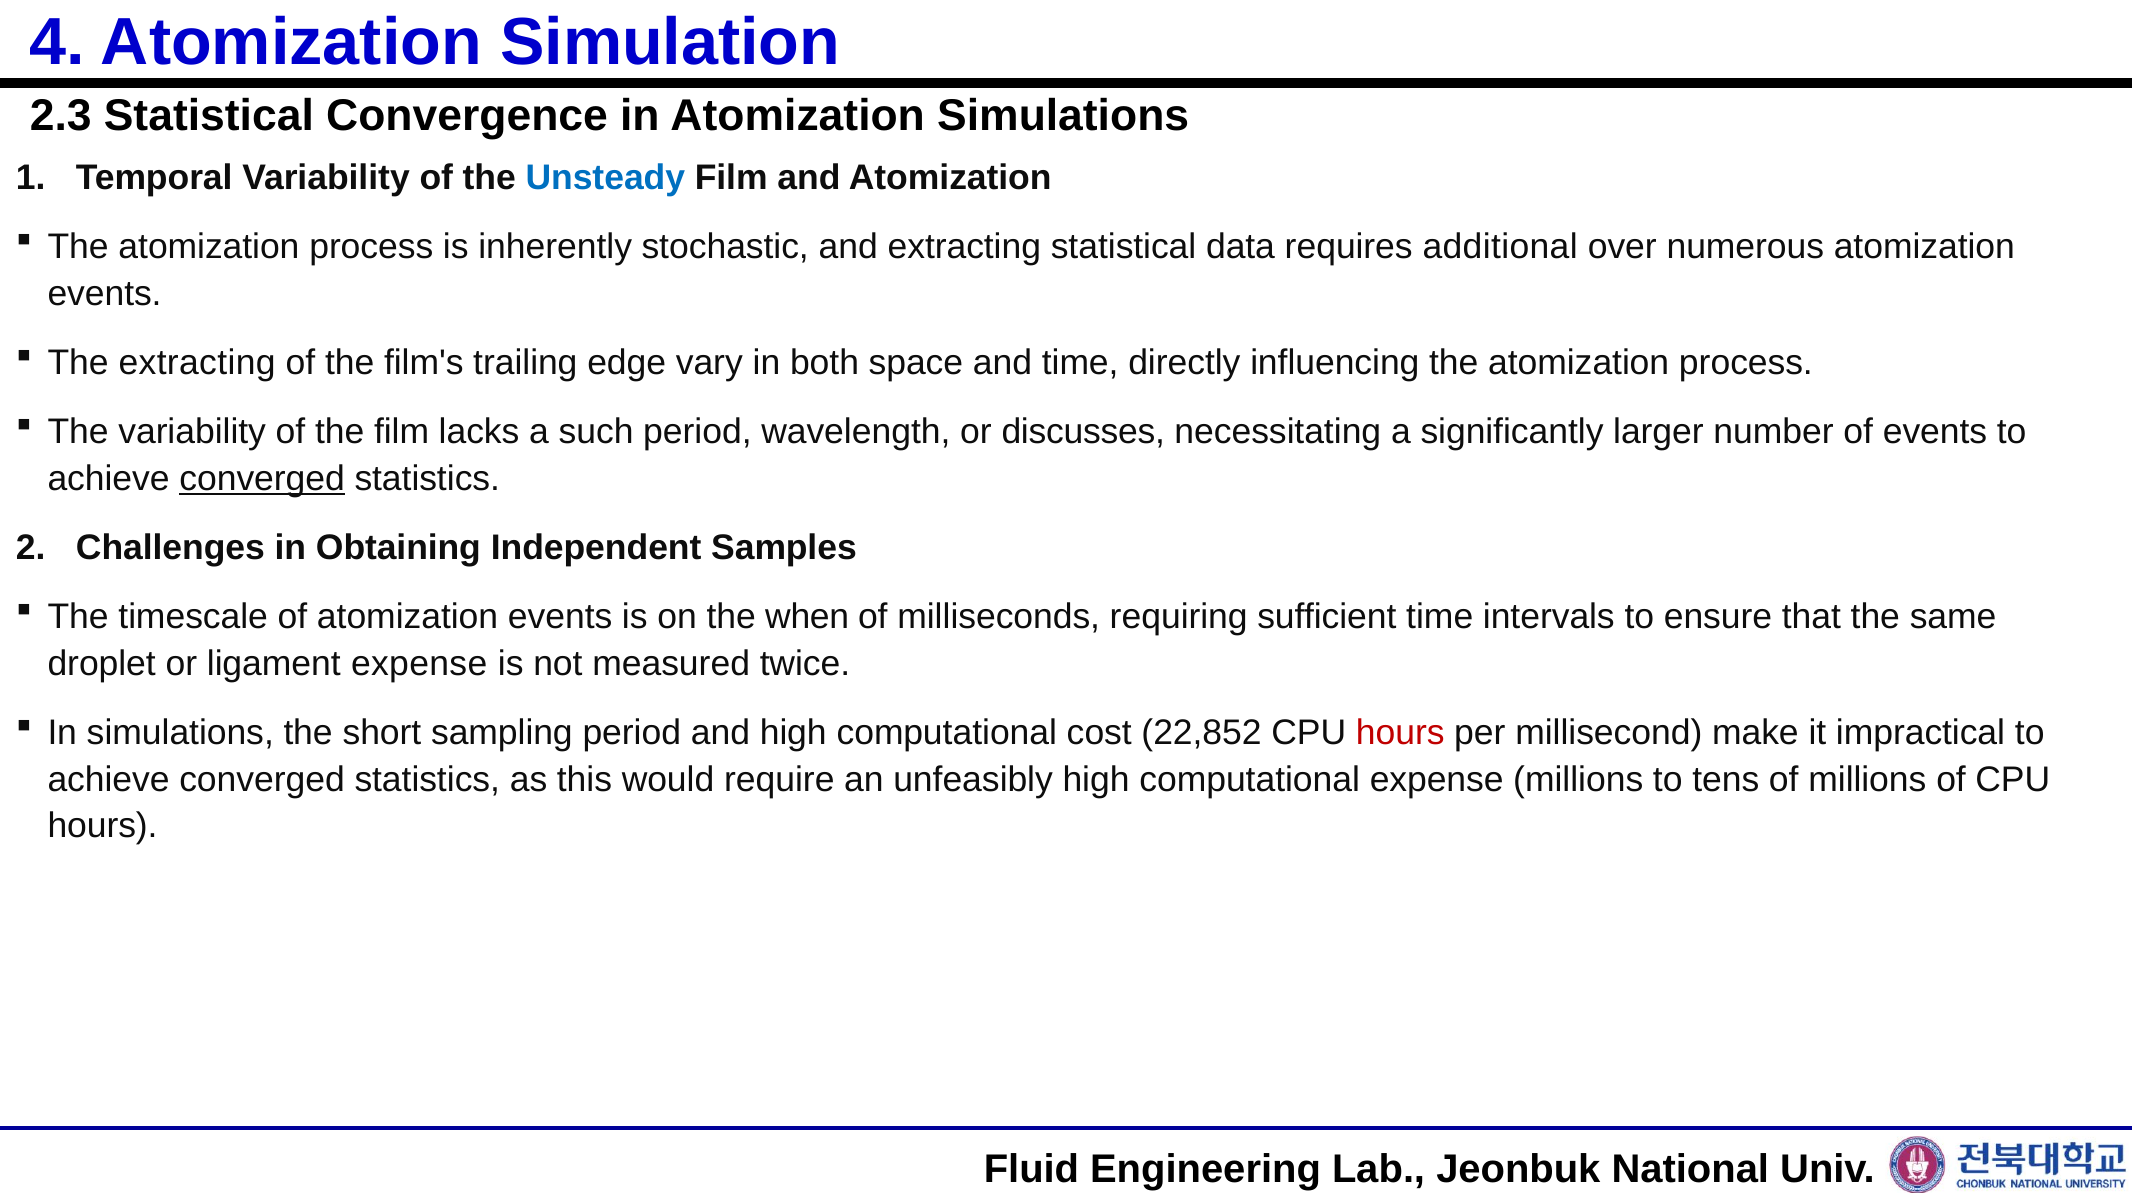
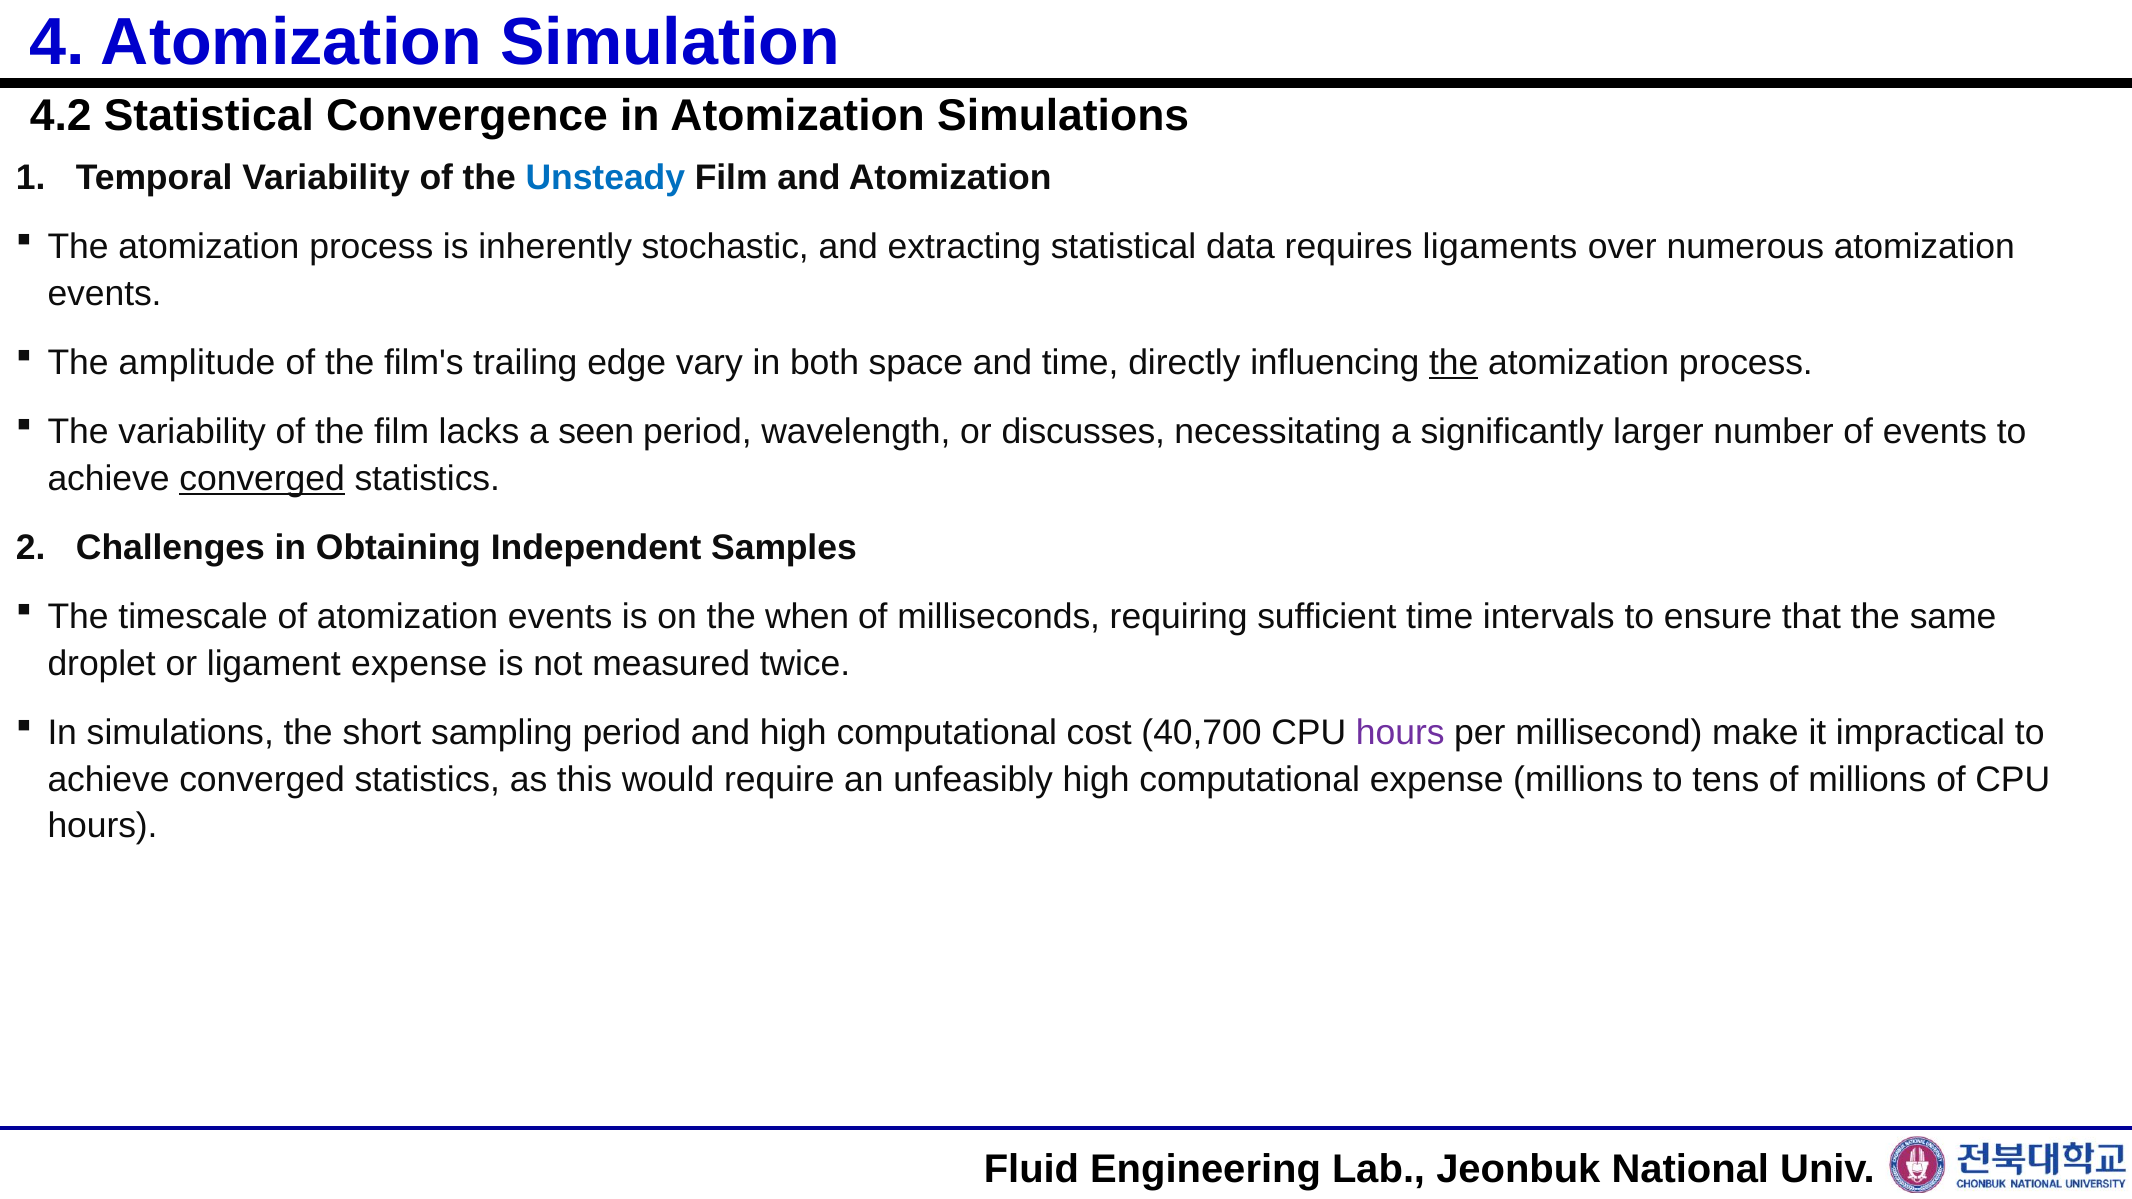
2.3: 2.3 -> 4.2 (61, 116)
additional: additional -> ligaments (1500, 247)
The extracting: extracting -> amplitude (197, 363)
the underline: none -> present (1454, 363)
such: such -> seen (596, 432)
22,852: 22,852 -> 40,700 (1202, 733)
hours colour: red -> purple (1400, 733)
